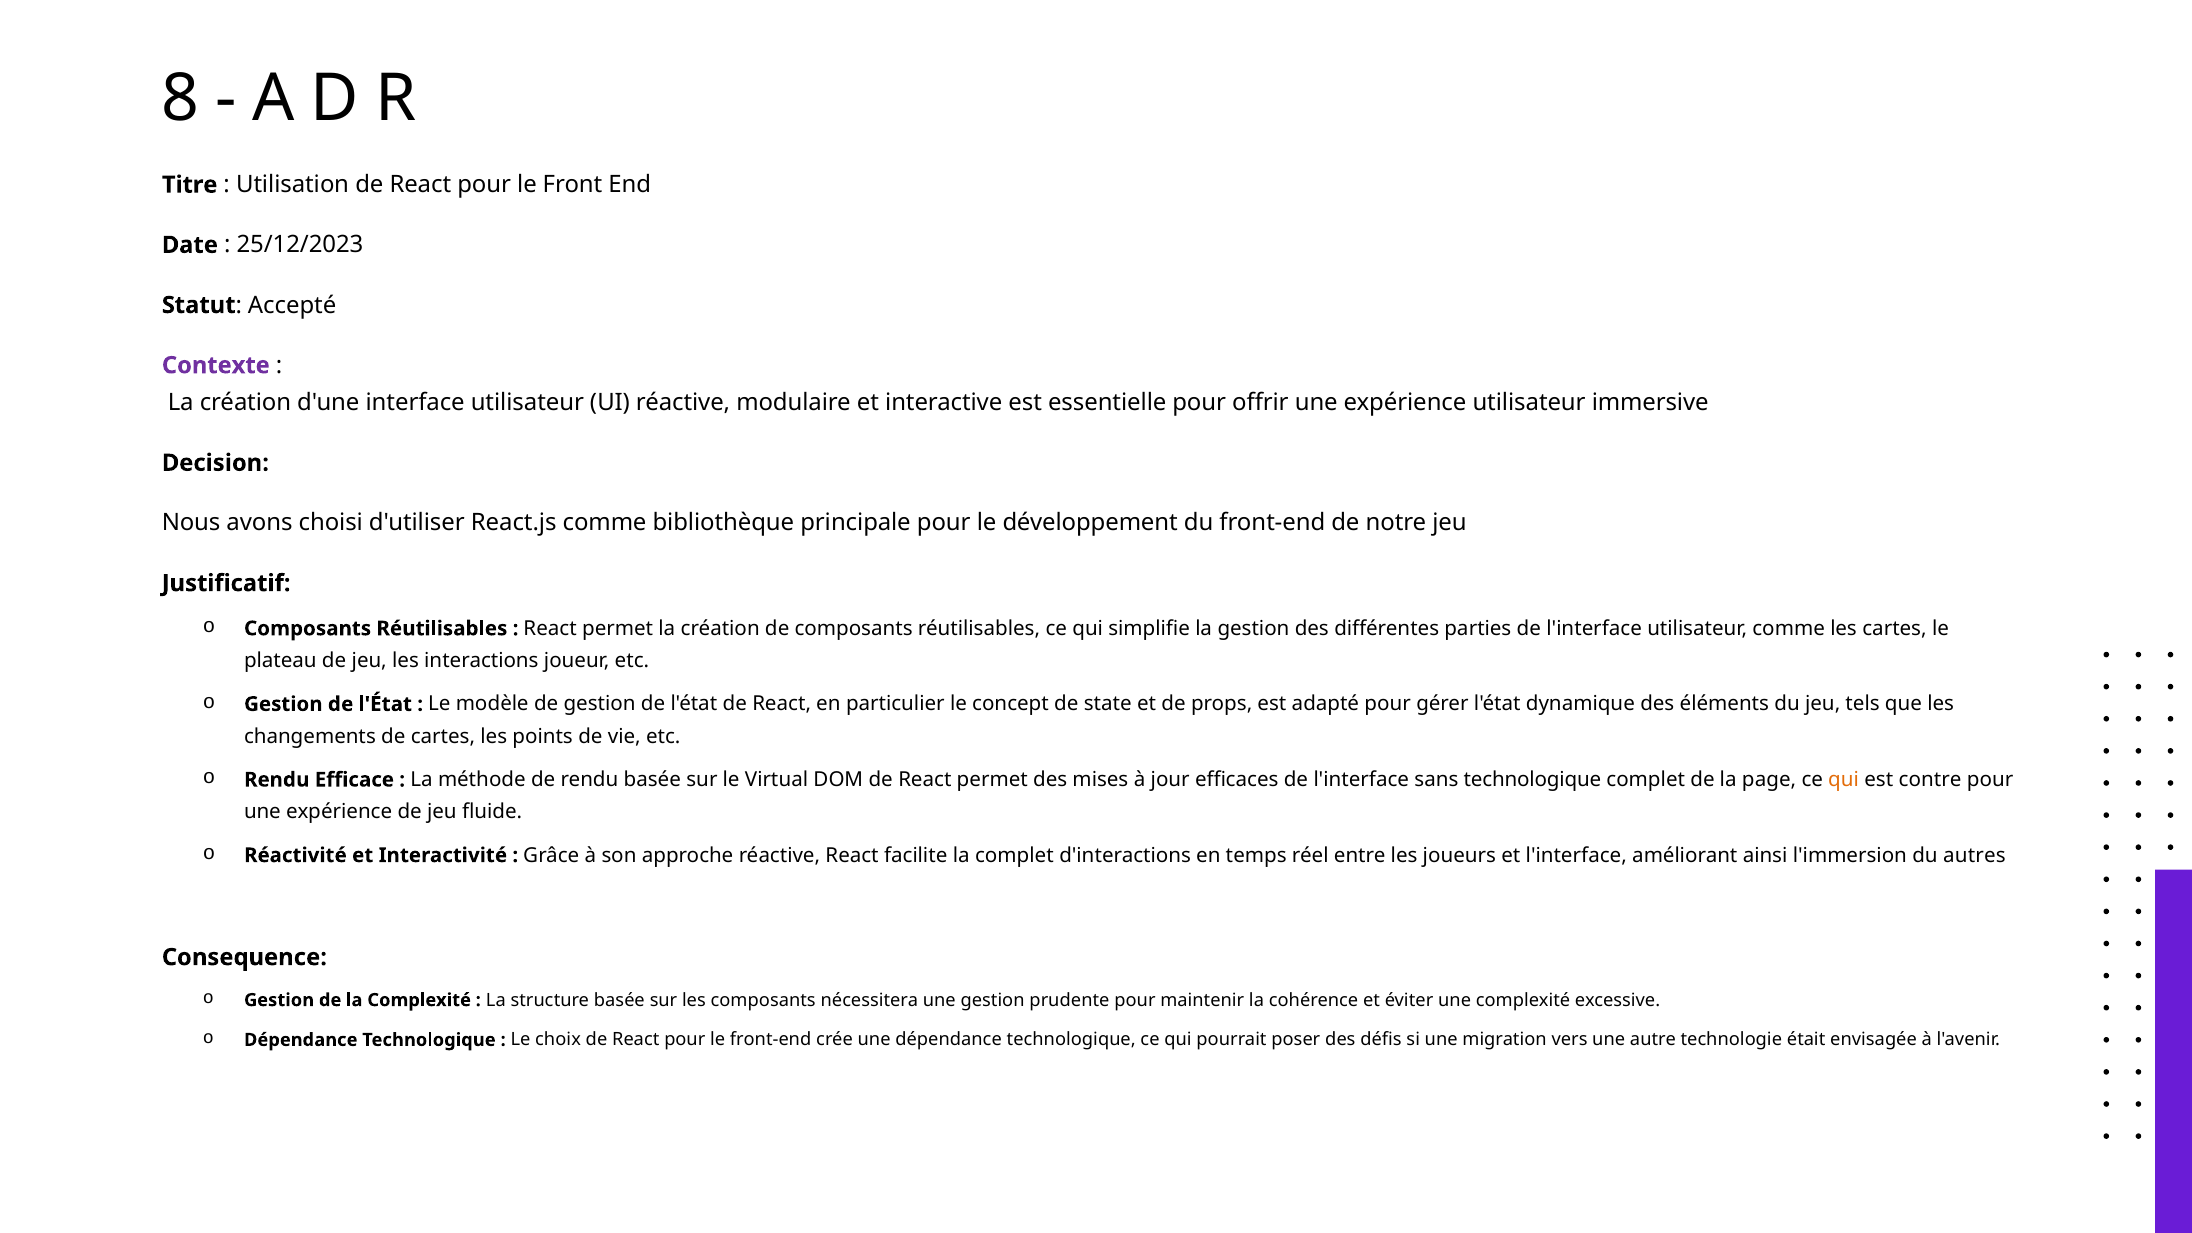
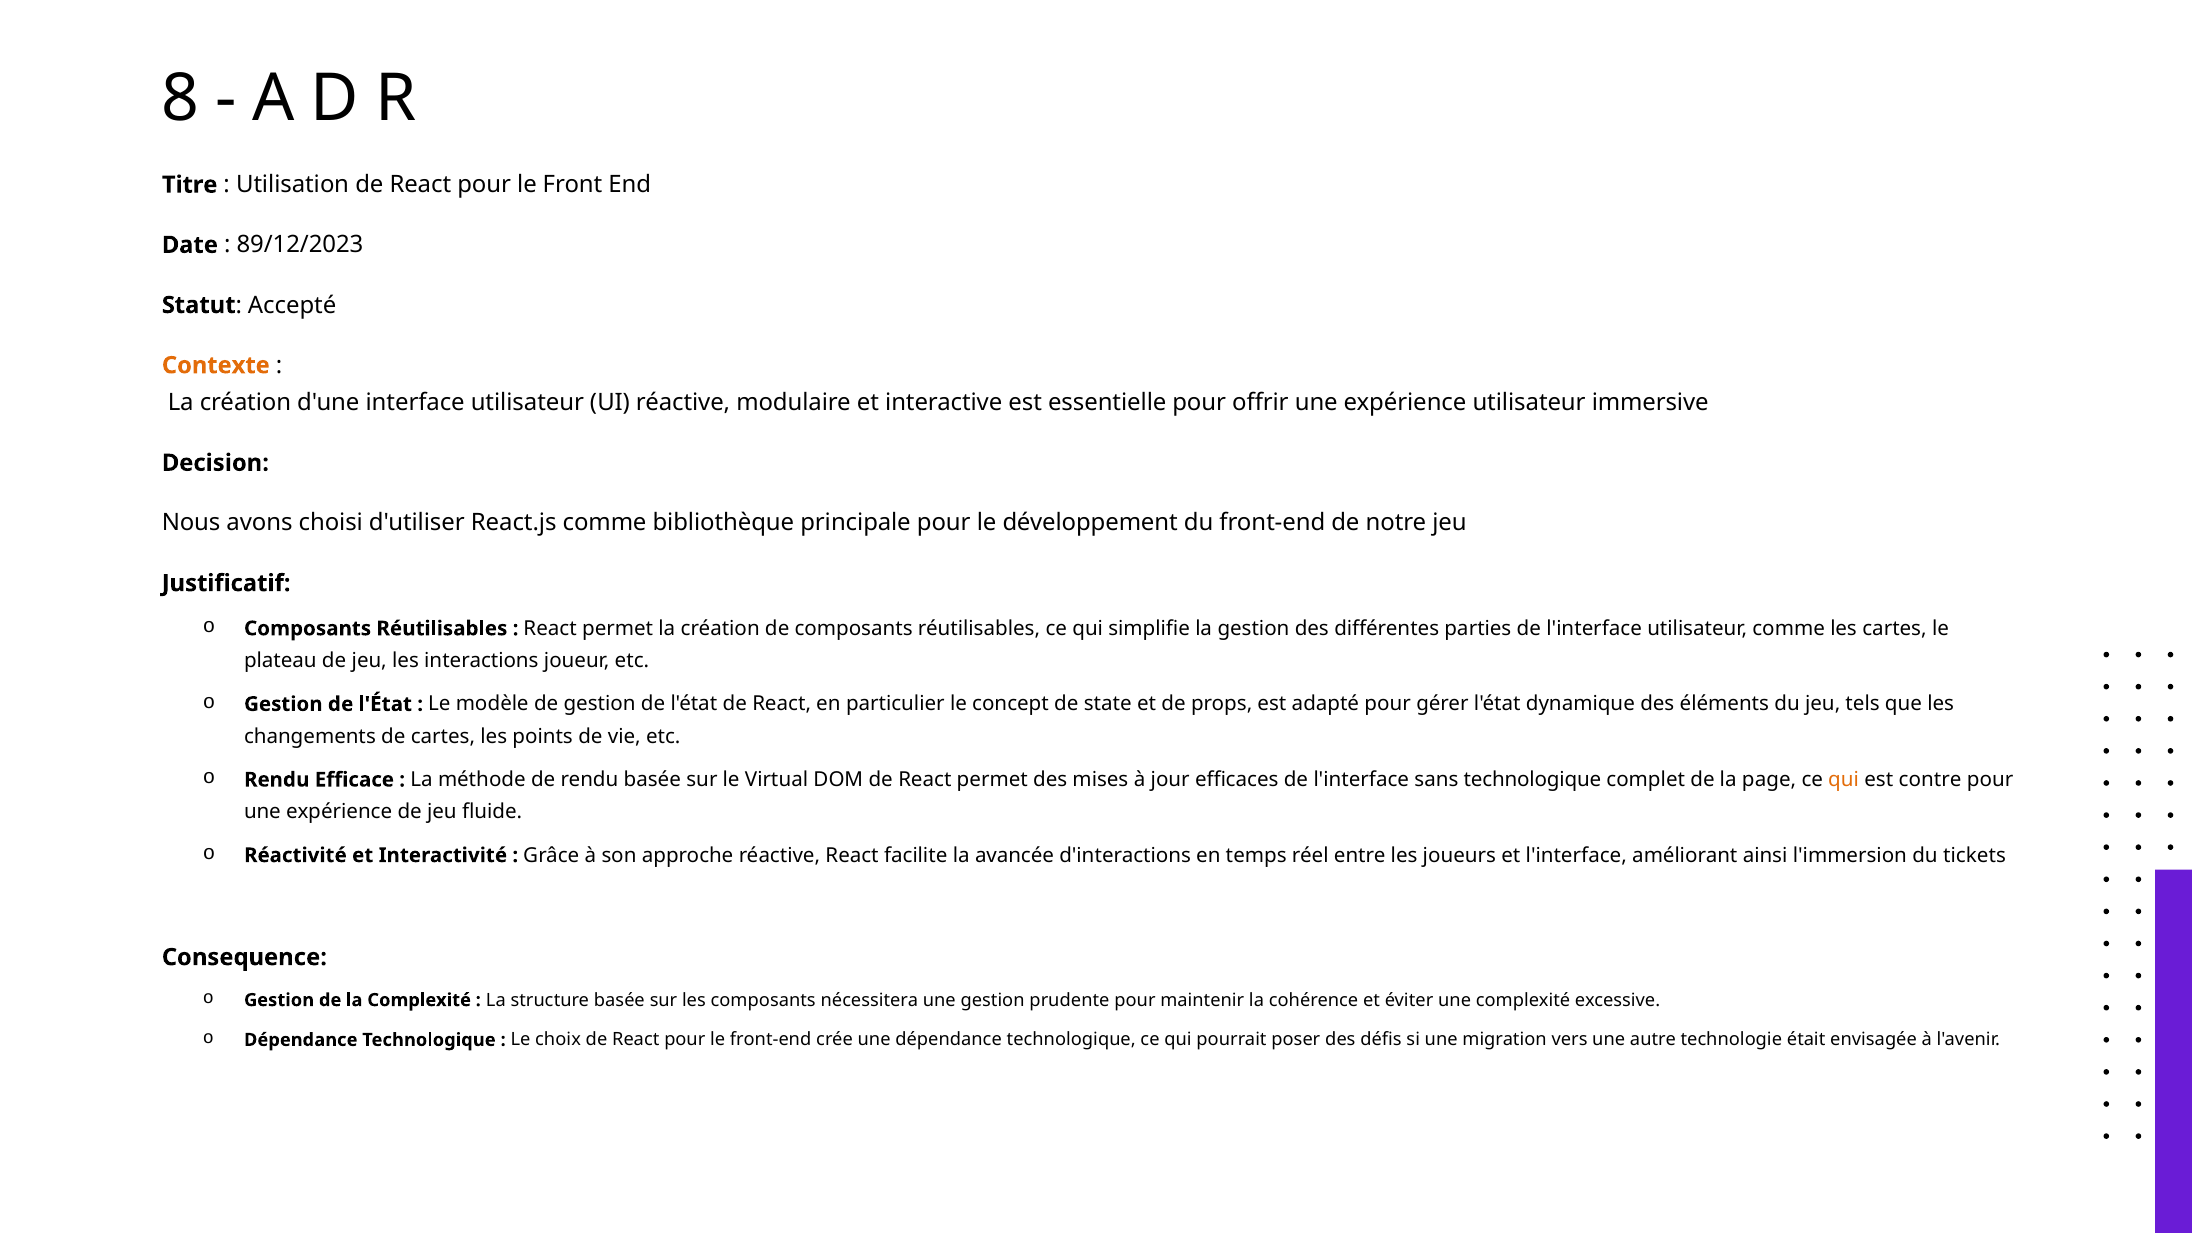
25/12/2023: 25/12/2023 -> 89/12/2023 (300, 245)
Contexte colour: purple -> orange (216, 365)
la complet: complet -> avancée (1014, 855)
autres: autres -> tickets (1975, 855)
